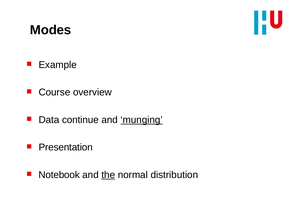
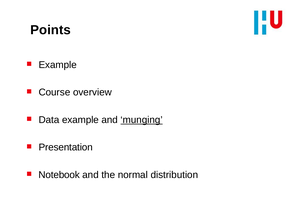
Modes: Modes -> Points (51, 30)
Data continue: continue -> example (80, 120)
the underline: present -> none (108, 175)
